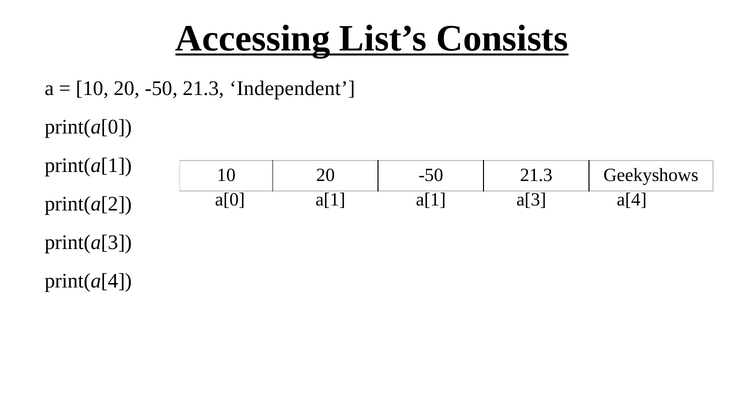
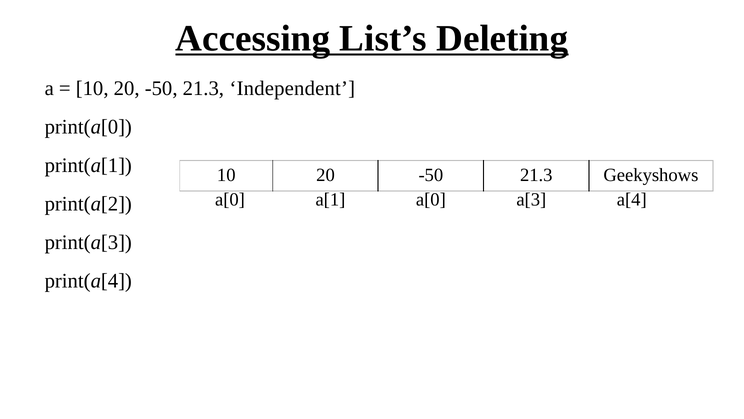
Consists: Consists -> Deleting (502, 38)
a[1 a[1: a[1 -> a[0 (431, 199)
